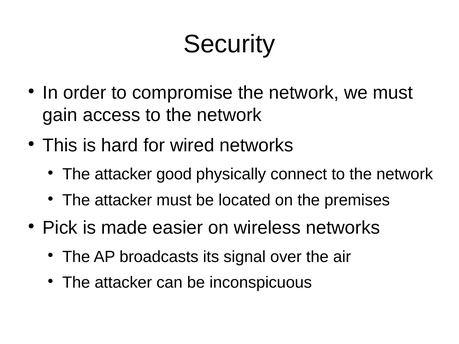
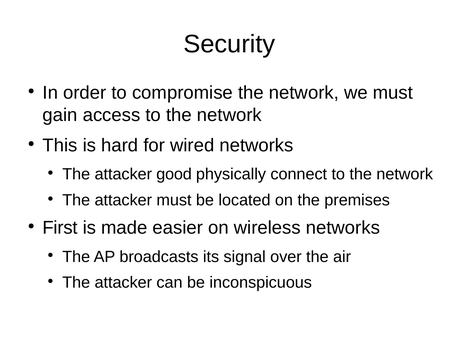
Pick: Pick -> First (60, 228)
